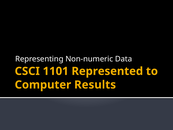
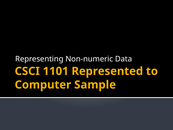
Results: Results -> Sample (95, 85)
